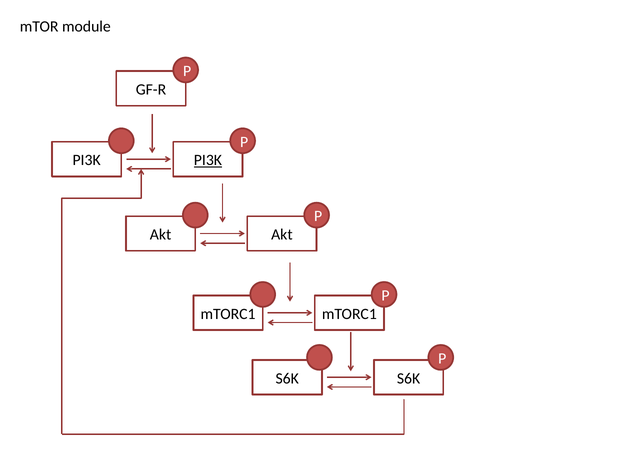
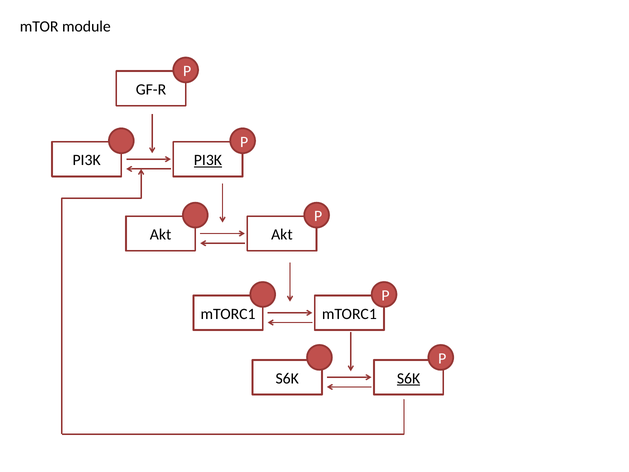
S6K underline: none -> present (409, 378)
